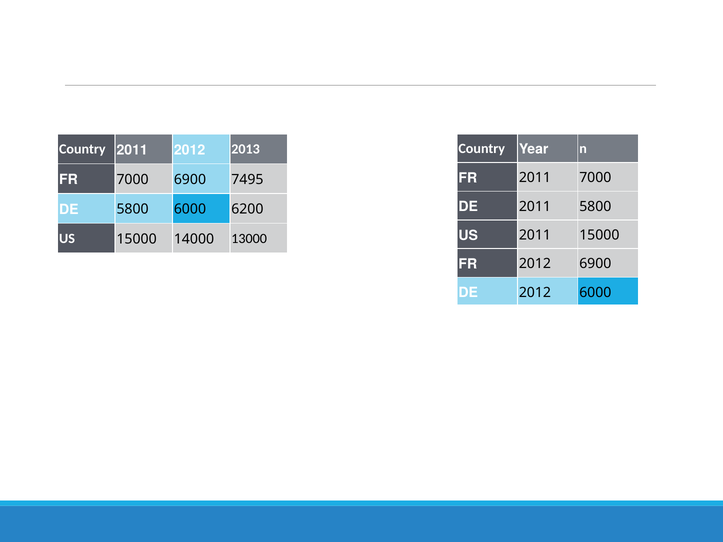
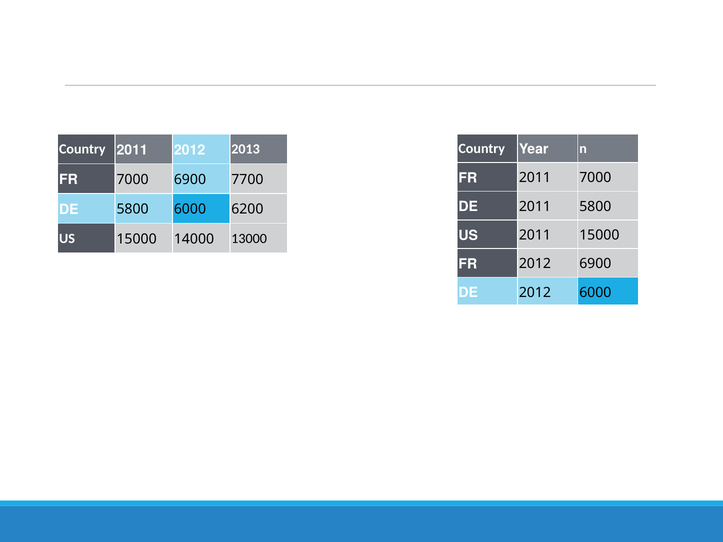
7495: 7495 -> 7700 (247, 179)
